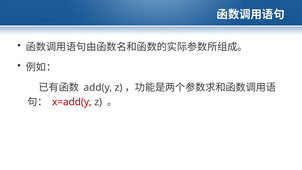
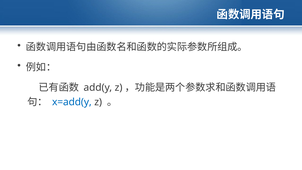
x=add(y colour: red -> blue (72, 102)
